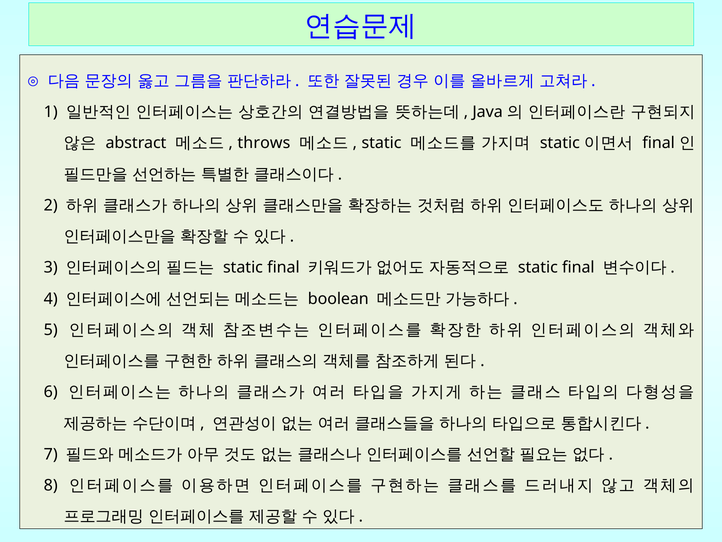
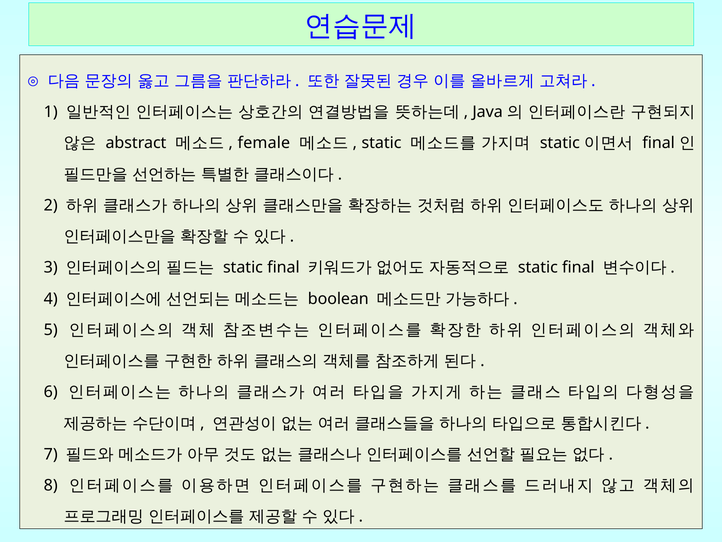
throws: throws -> female (264, 143)
